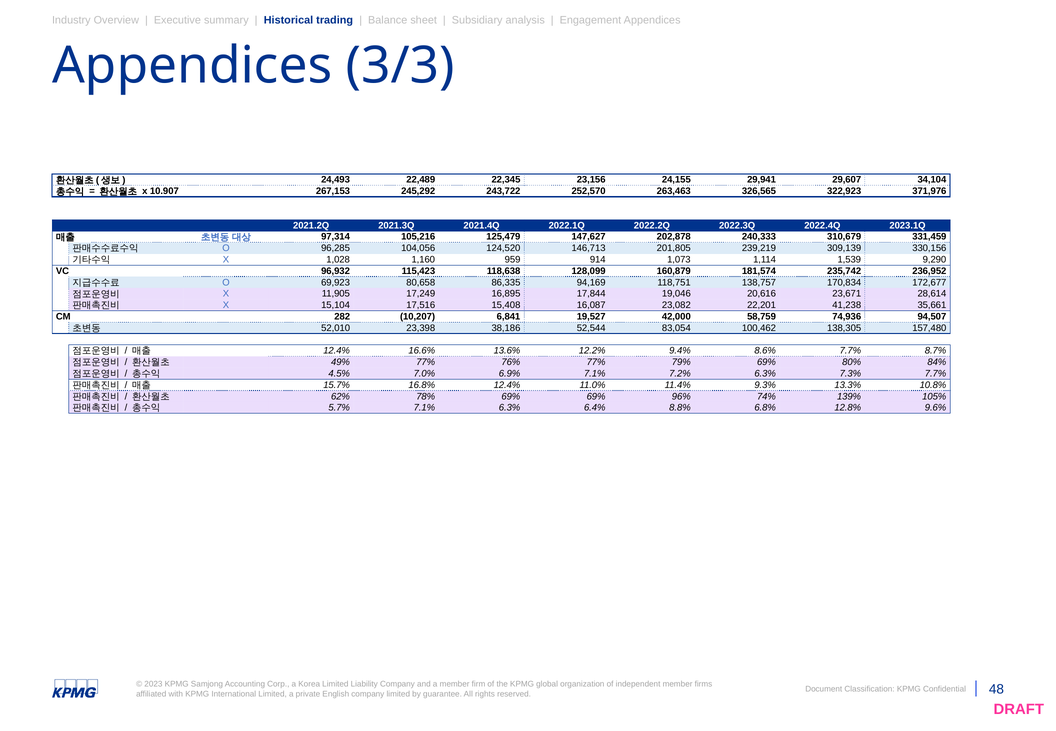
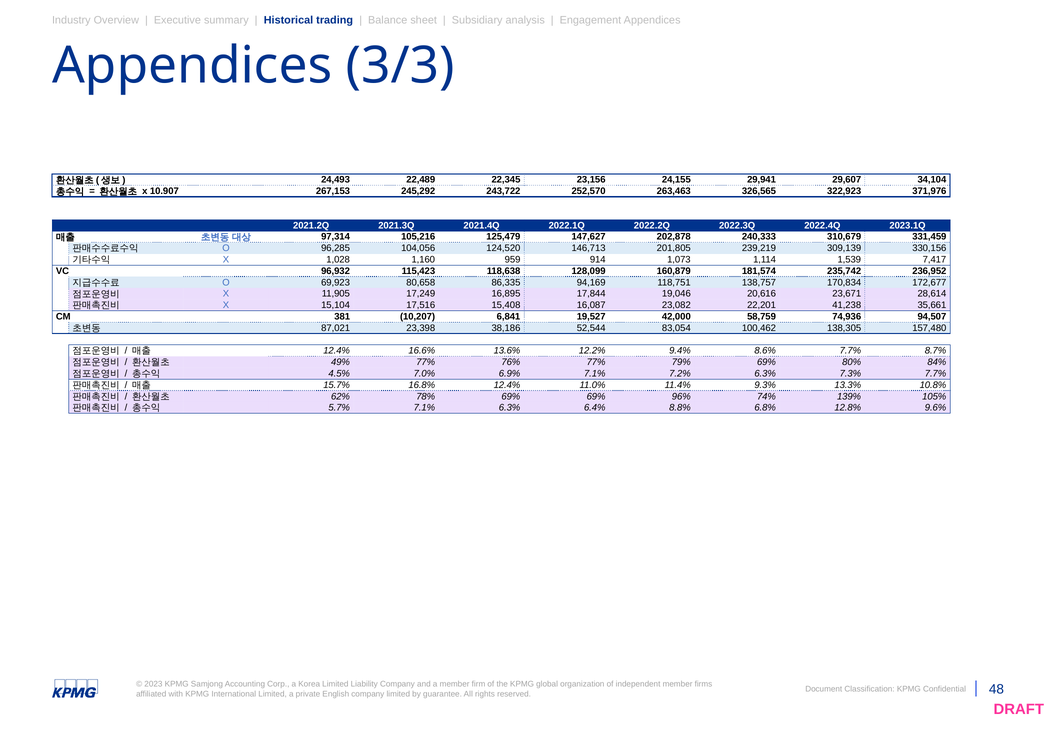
9,290: 9,290 -> 7,417 (934, 260)
282: 282 -> 381 (342, 317)
52,010: 52,010 -> 87,021 (336, 328)
